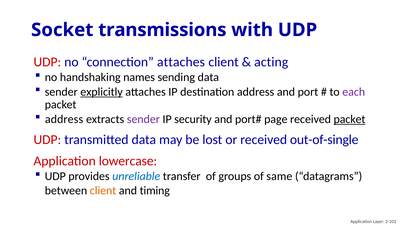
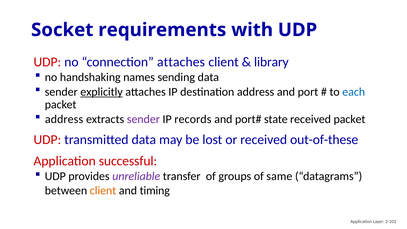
transmissions: transmissions -> requirements (162, 30)
acting: acting -> library (271, 62)
each colour: purple -> blue (354, 92)
security: security -> records (193, 119)
page: page -> state (276, 119)
packet underline: present -> none (350, 119)
out-of-single: out-of-single -> out-of-these (324, 140)
lowercase: lowercase -> successful (128, 161)
unreliable colour: blue -> purple (136, 176)
